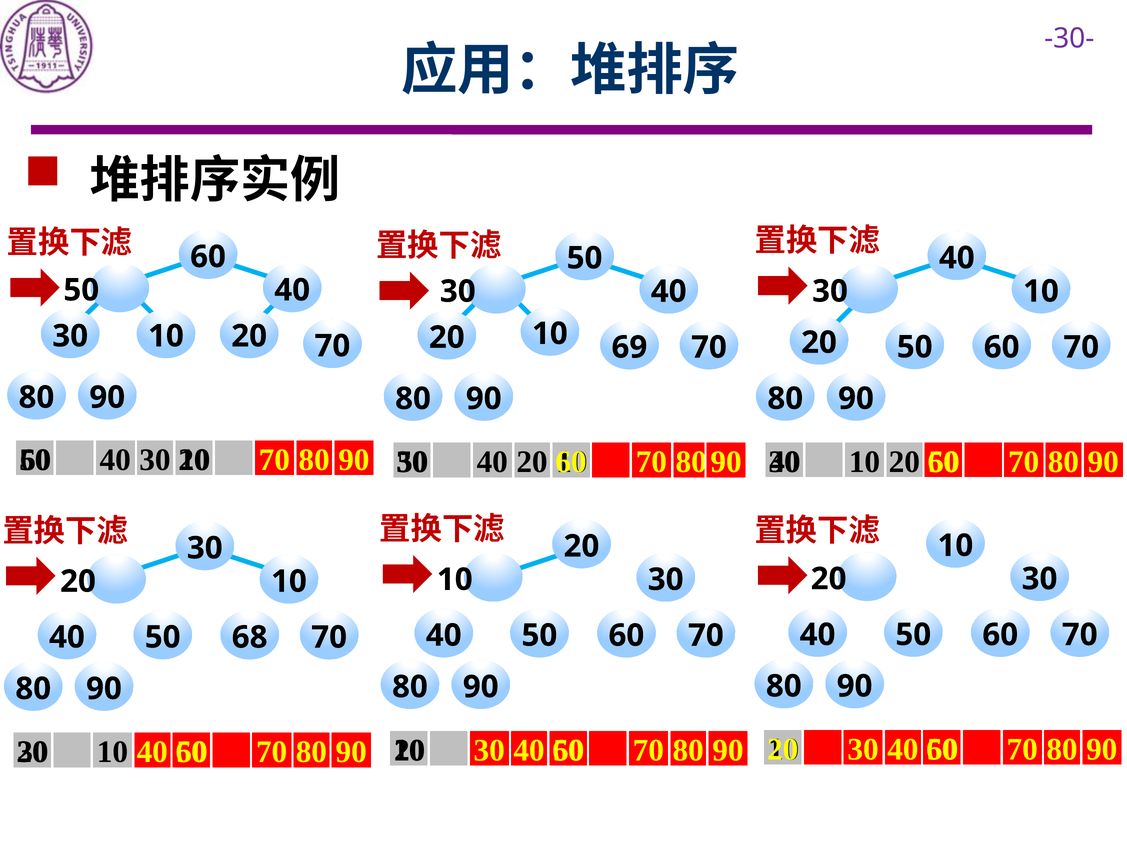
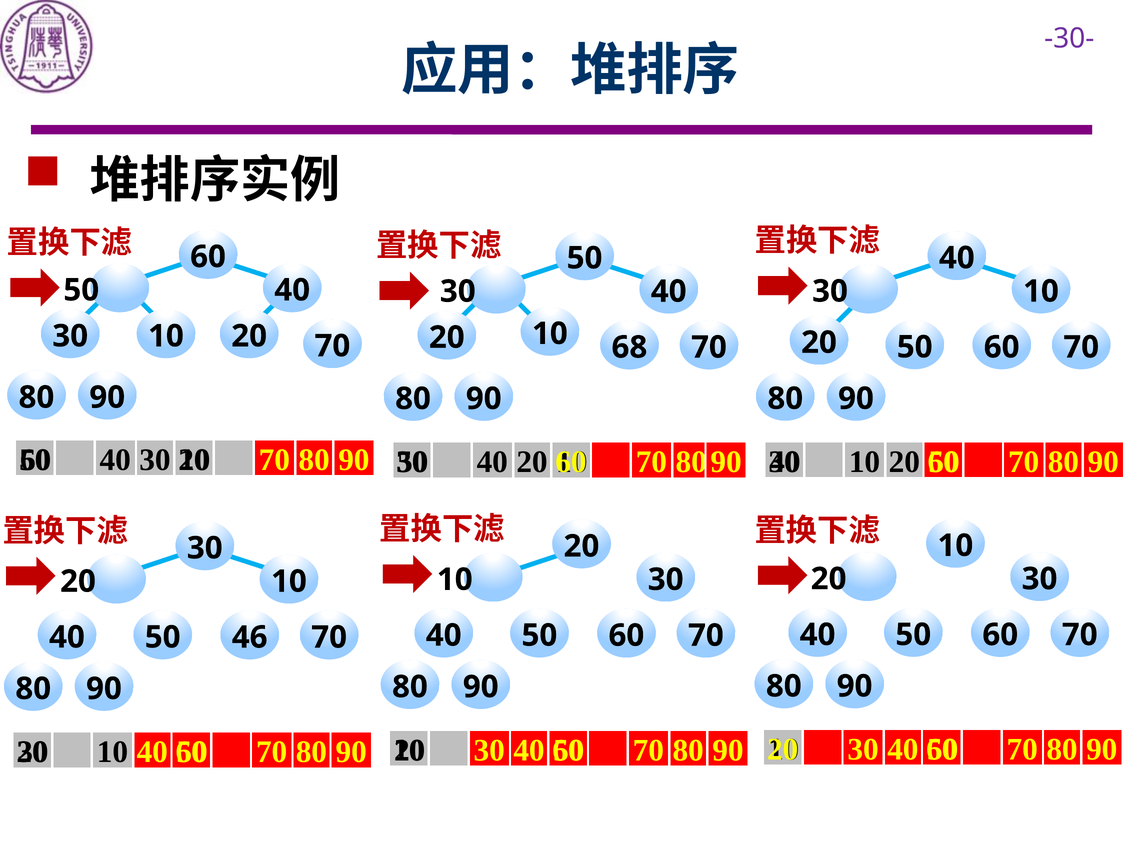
69: 69 -> 68 (629, 347)
68: 68 -> 46 (250, 638)
